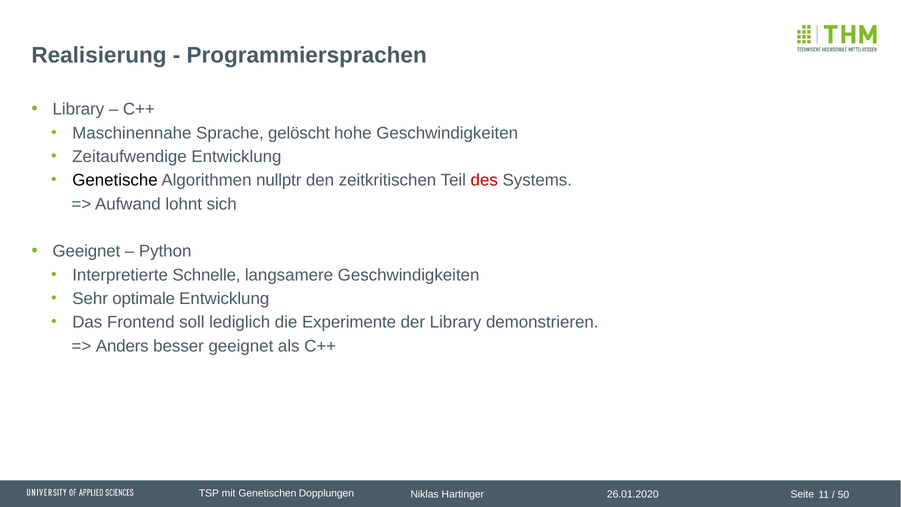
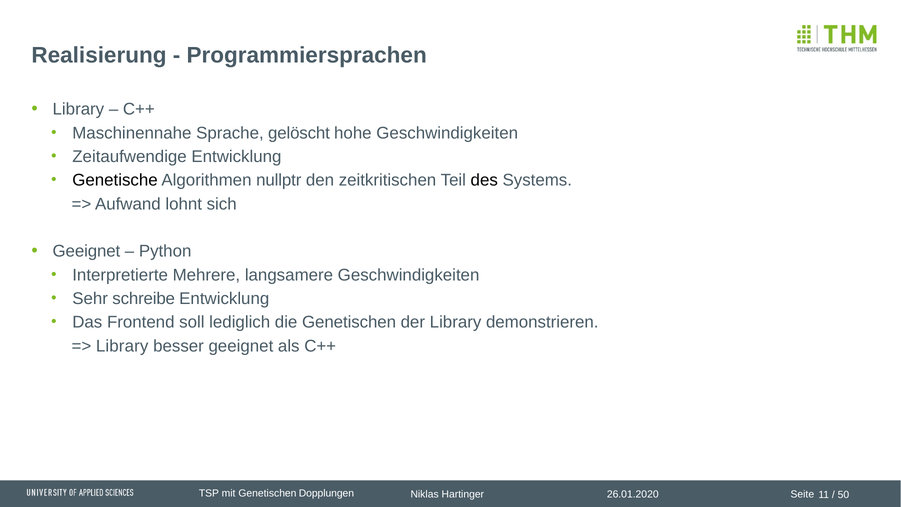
des colour: red -> black (484, 180)
Schnelle: Schnelle -> Mehrere (206, 275)
optimale: optimale -> schreibe (144, 299)
die Experimente: Experimente -> Genetischen (349, 322)
Anders: Anders -> Library (122, 346)
